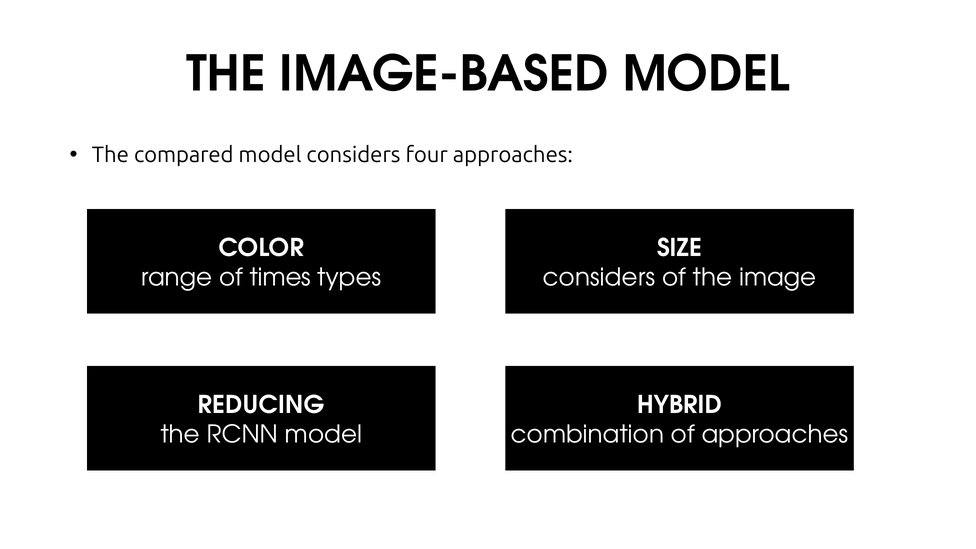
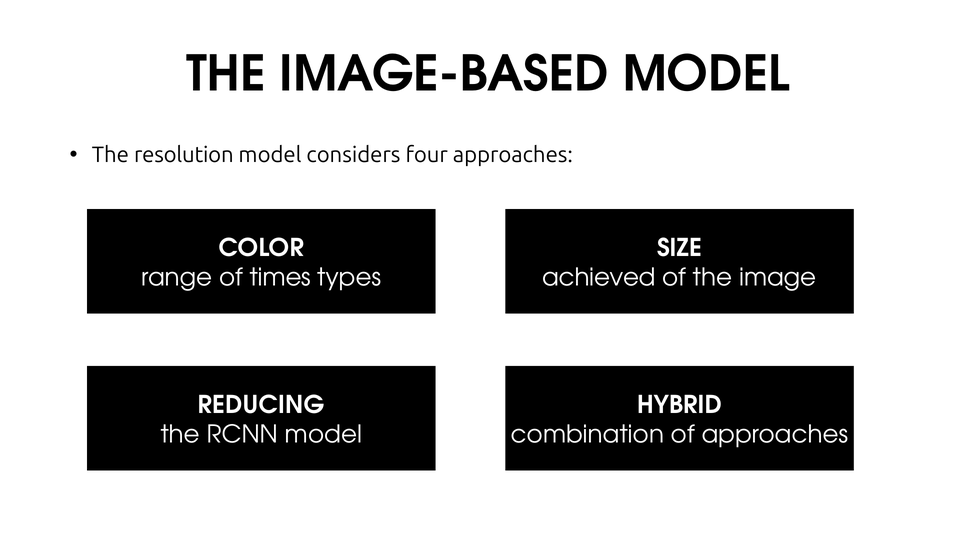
compared: compared -> resolution (184, 155)
considers: considers -> achieved (599, 278)
